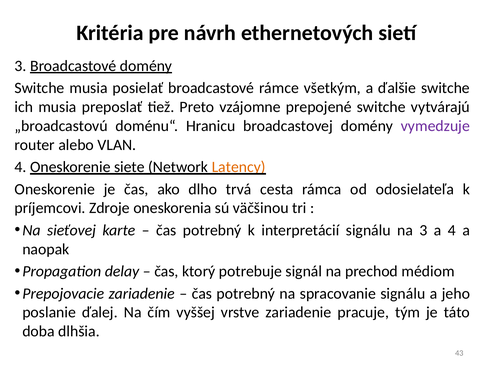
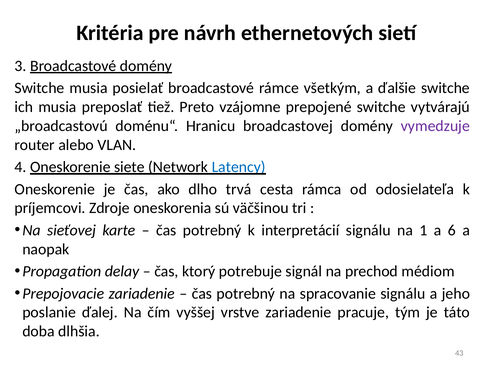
Latency colour: orange -> blue (239, 167)
na 3: 3 -> 1 (423, 230)
a 4: 4 -> 6 (452, 230)
